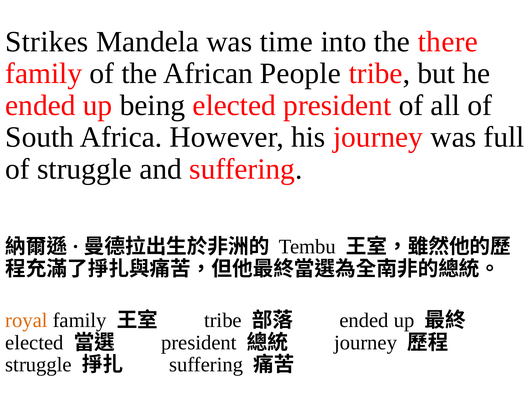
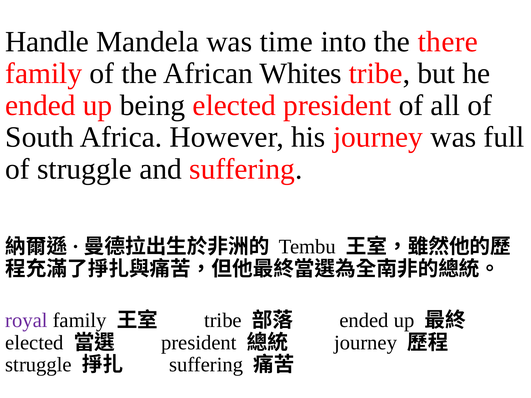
Strikes: Strikes -> Handle (47, 42)
People: People -> Whites (301, 74)
royal colour: orange -> purple (26, 321)
